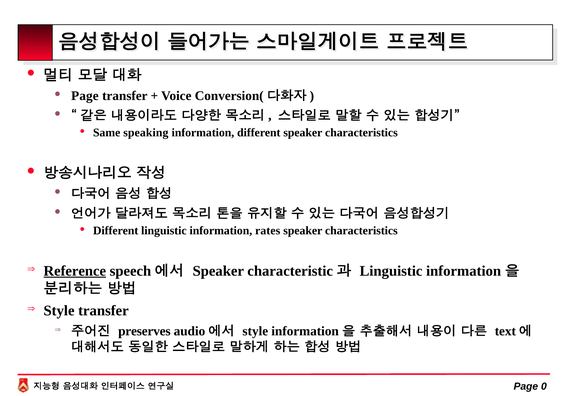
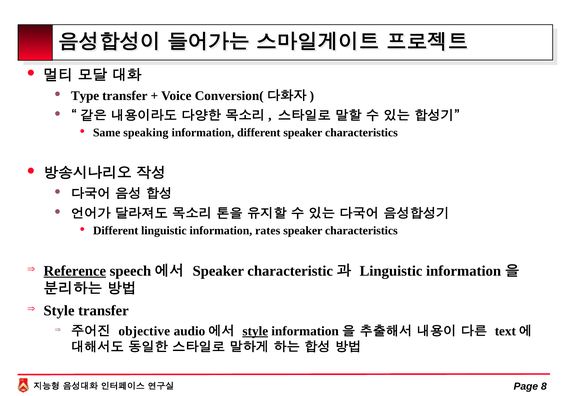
Page: Page -> Type (85, 96)
preserves: preserves -> objective (144, 331)
style underline: none -> present (255, 331)
0: 0 -> 8 (544, 386)
